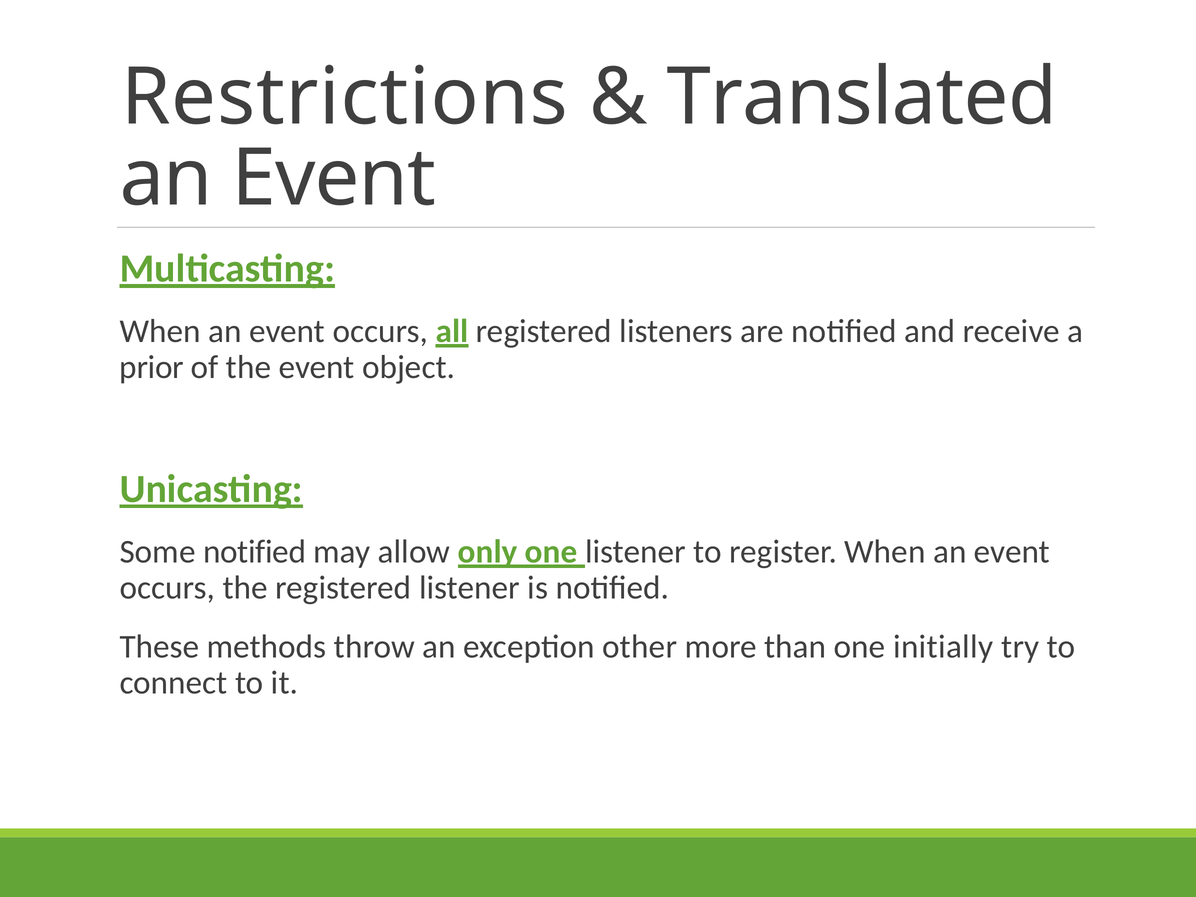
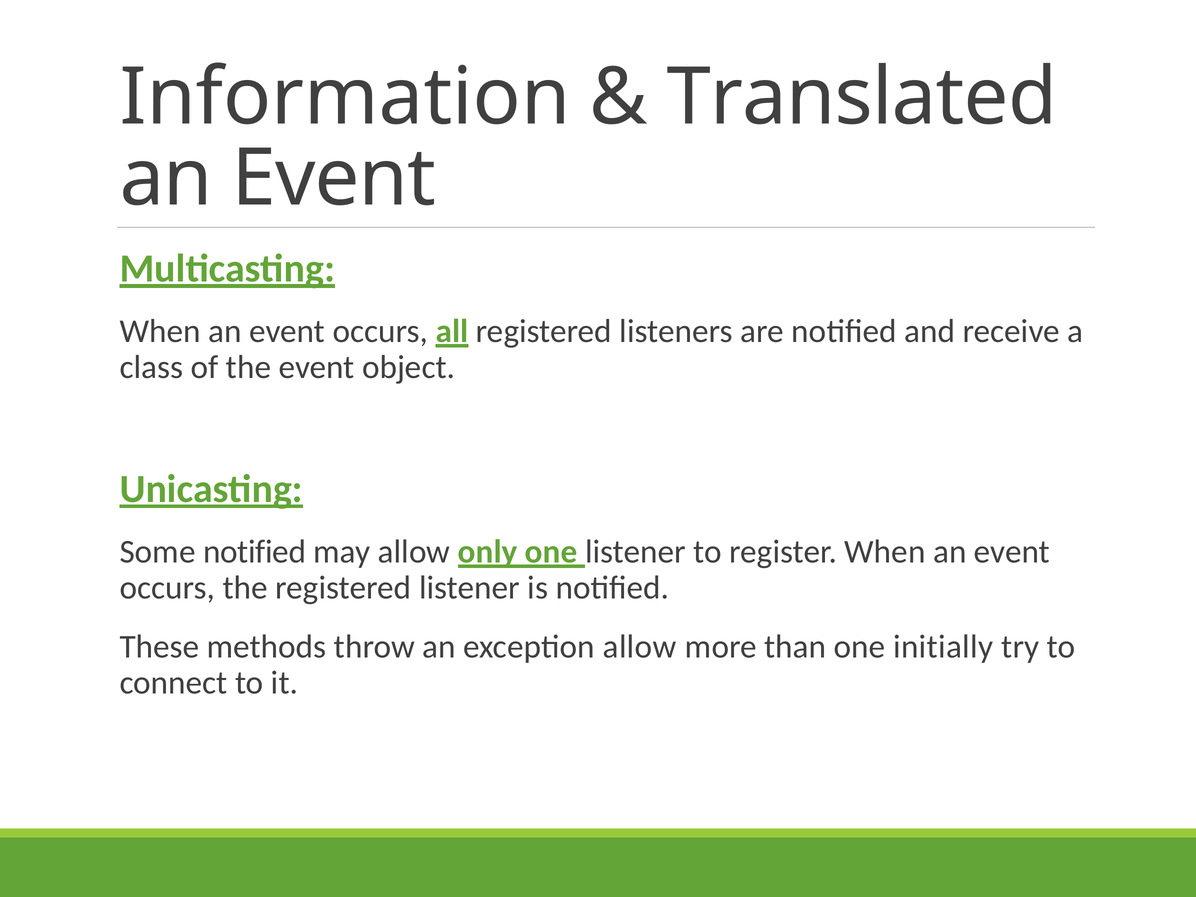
Restrictions: Restrictions -> Information (345, 97)
prior: prior -> class (151, 367)
exception other: other -> allow (640, 647)
